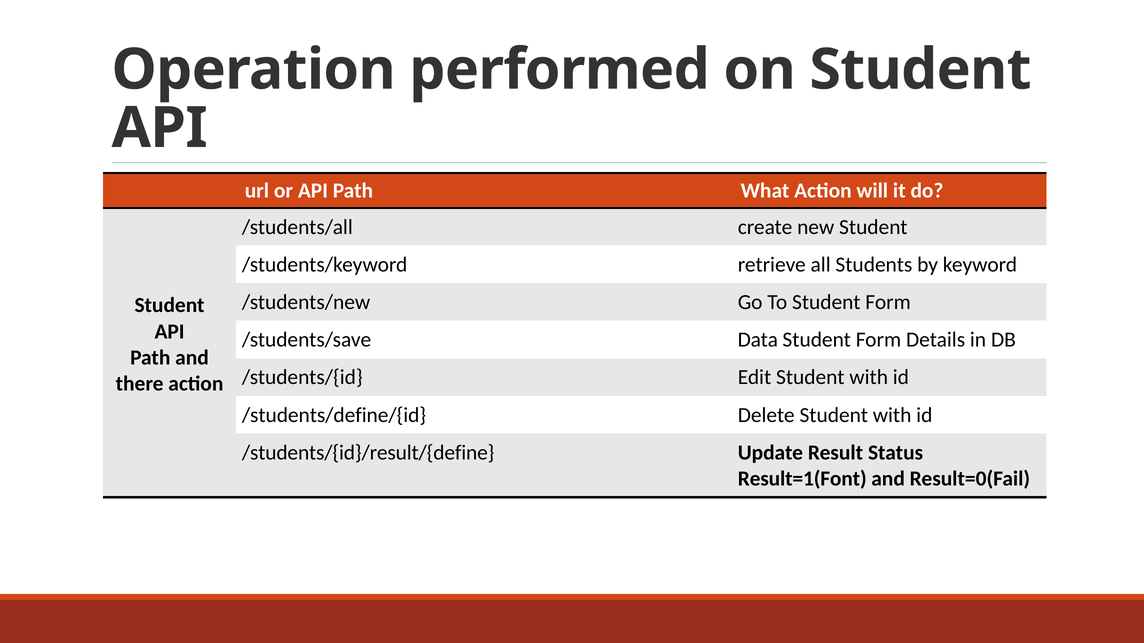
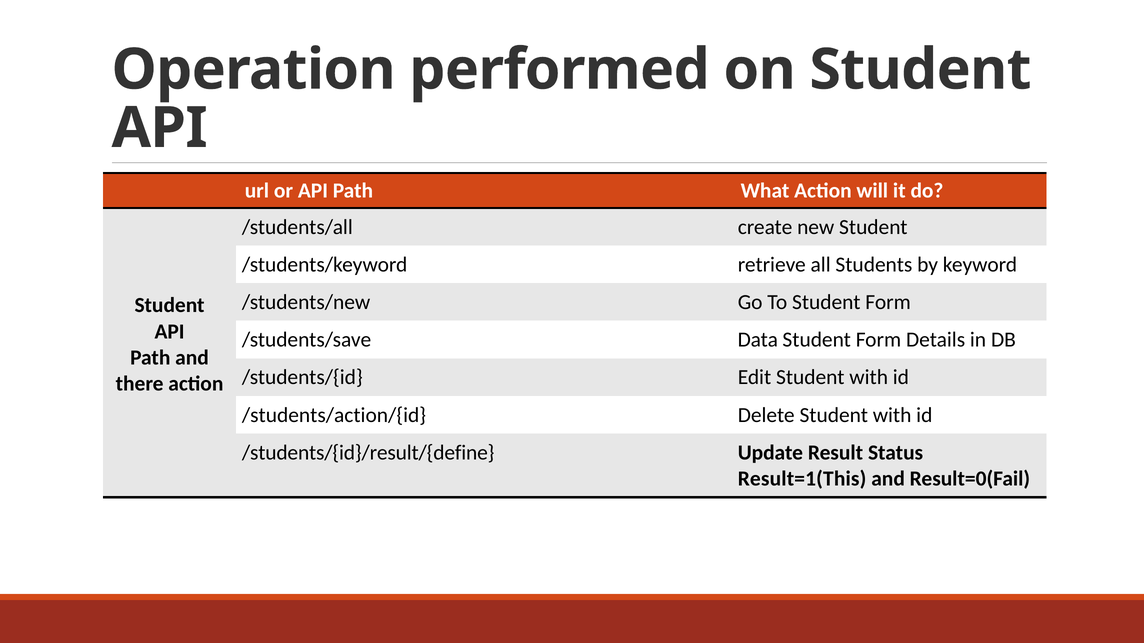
/students/define/{id: /students/define/{id -> /students/action/{id (334, 415)
Result=1(Font: Result=1(Font -> Result=1(This (802, 479)
